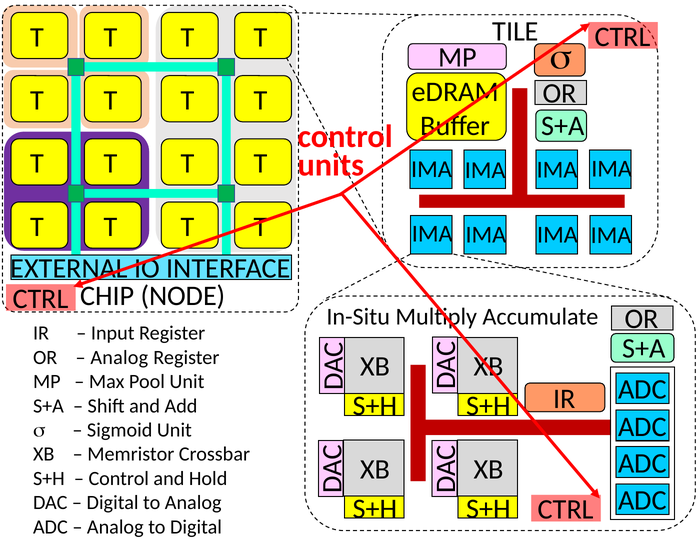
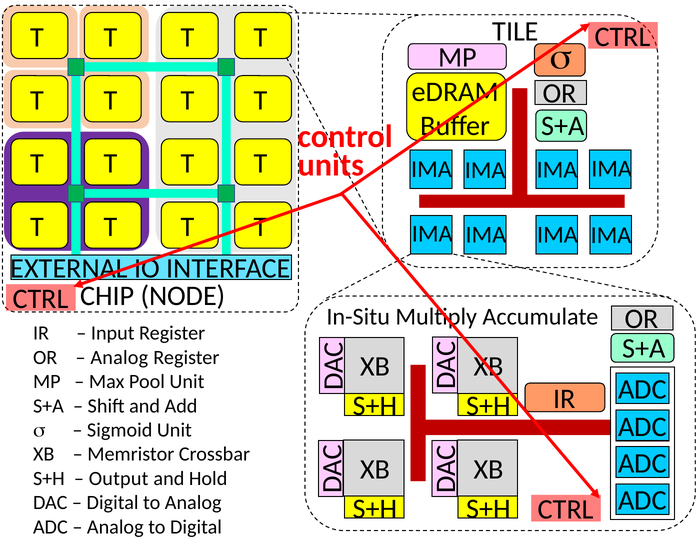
Control: Control -> Output (119, 478)
